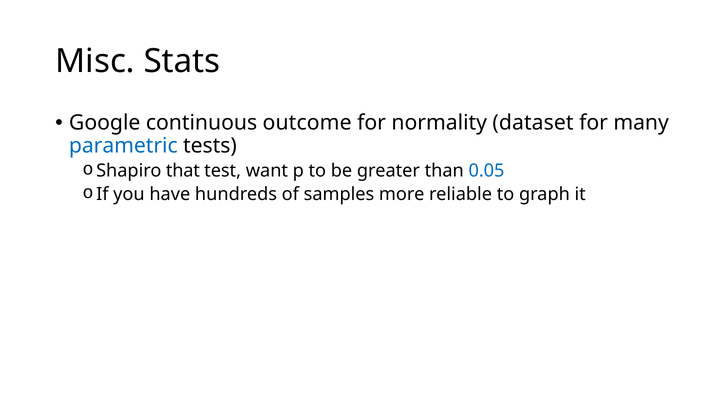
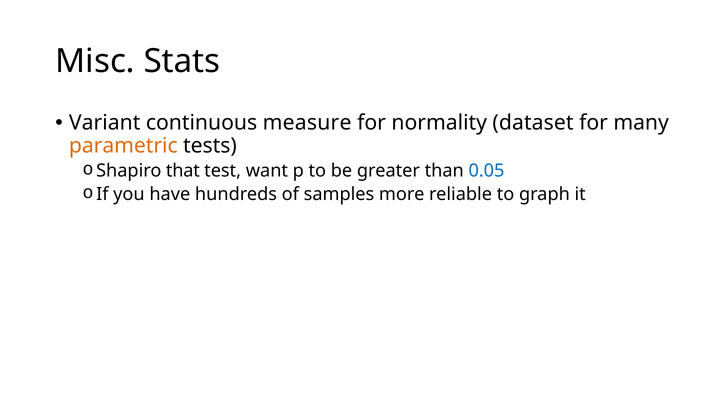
Google: Google -> Variant (105, 123)
outcome: outcome -> measure (307, 123)
parametric colour: blue -> orange (123, 146)
